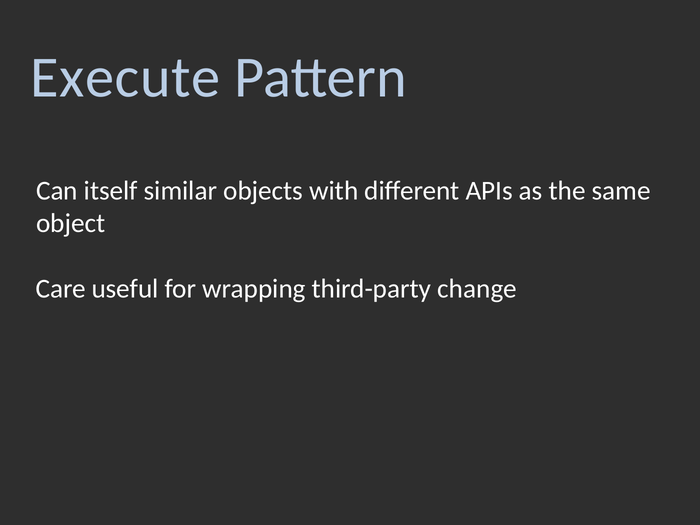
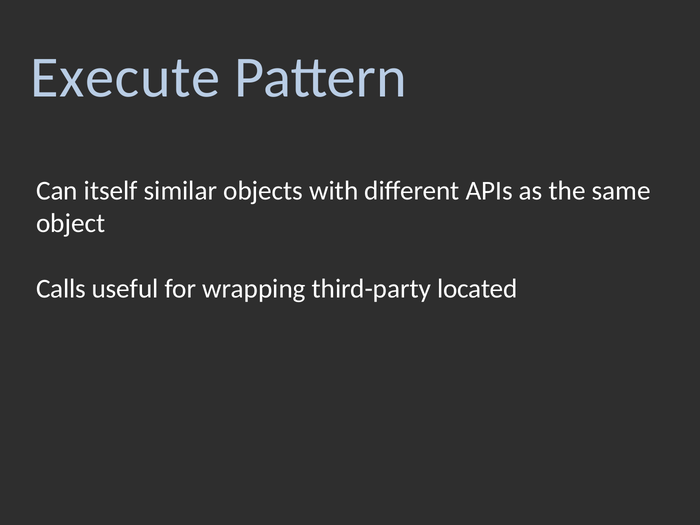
Care: Care -> Calls (61, 289)
change: change -> located (477, 289)
